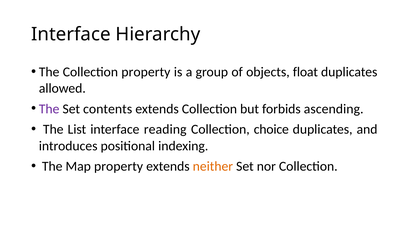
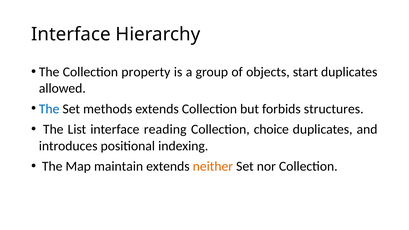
float: float -> start (305, 72)
The colour: purple -> blue (49, 109)
contents: contents -> methods (108, 109)
ascending: ascending -> structures (334, 109)
Map property: property -> maintain (119, 167)
